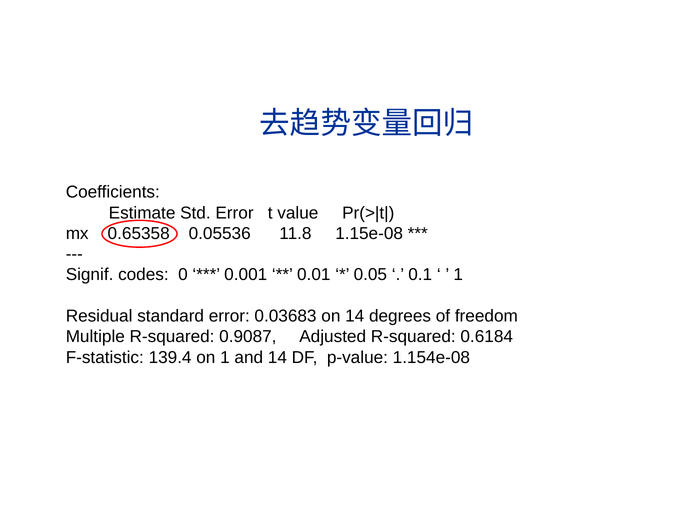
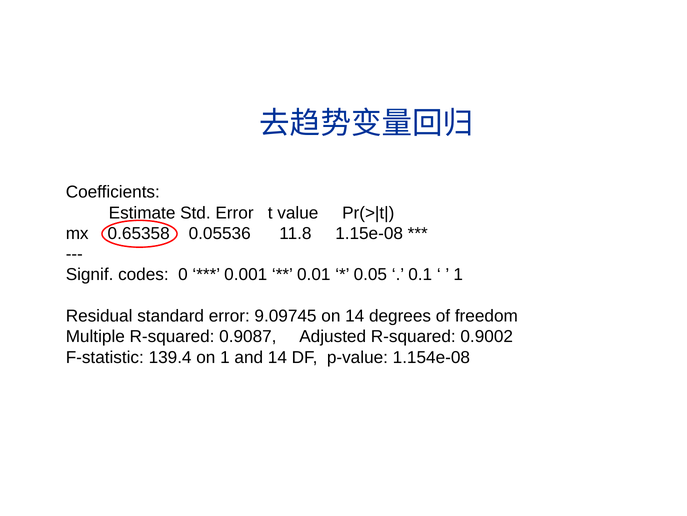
0.03683: 0.03683 -> 9.09745 (286, 316)
0.6184: 0.6184 -> 0.9002 (487, 336)
